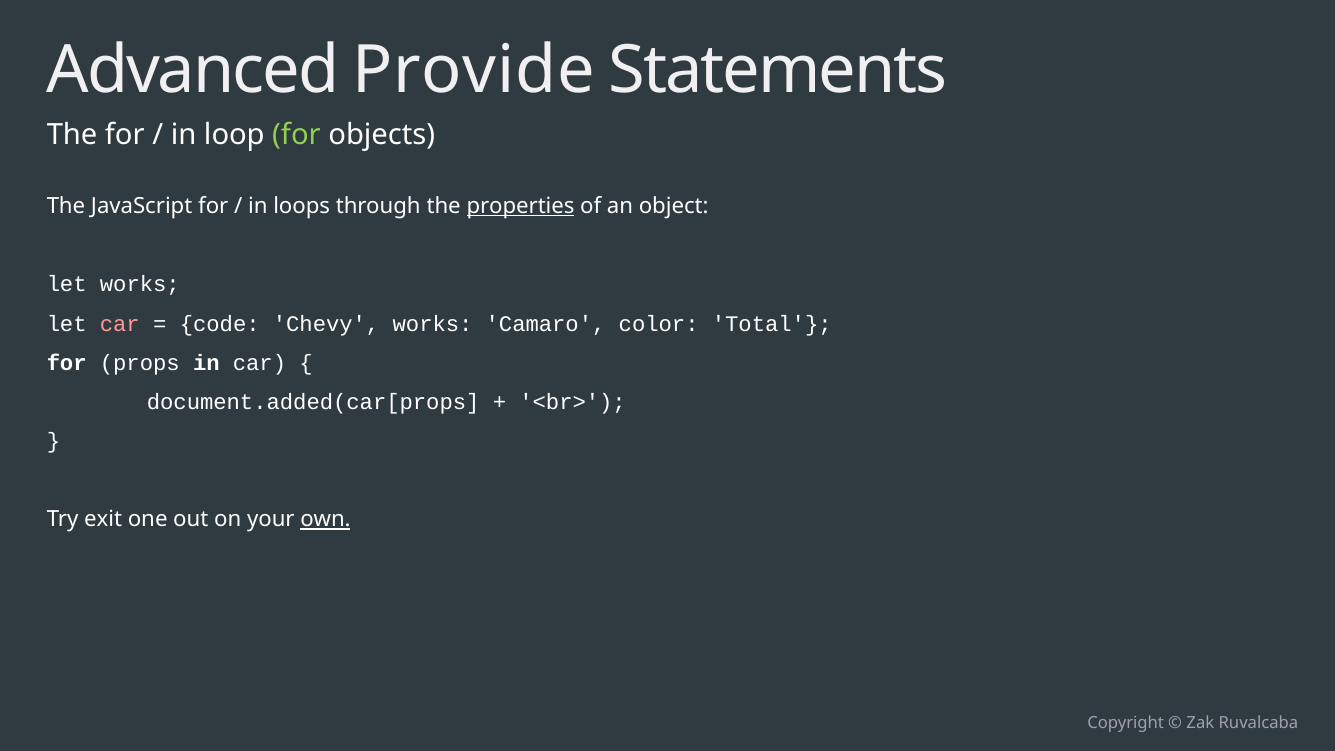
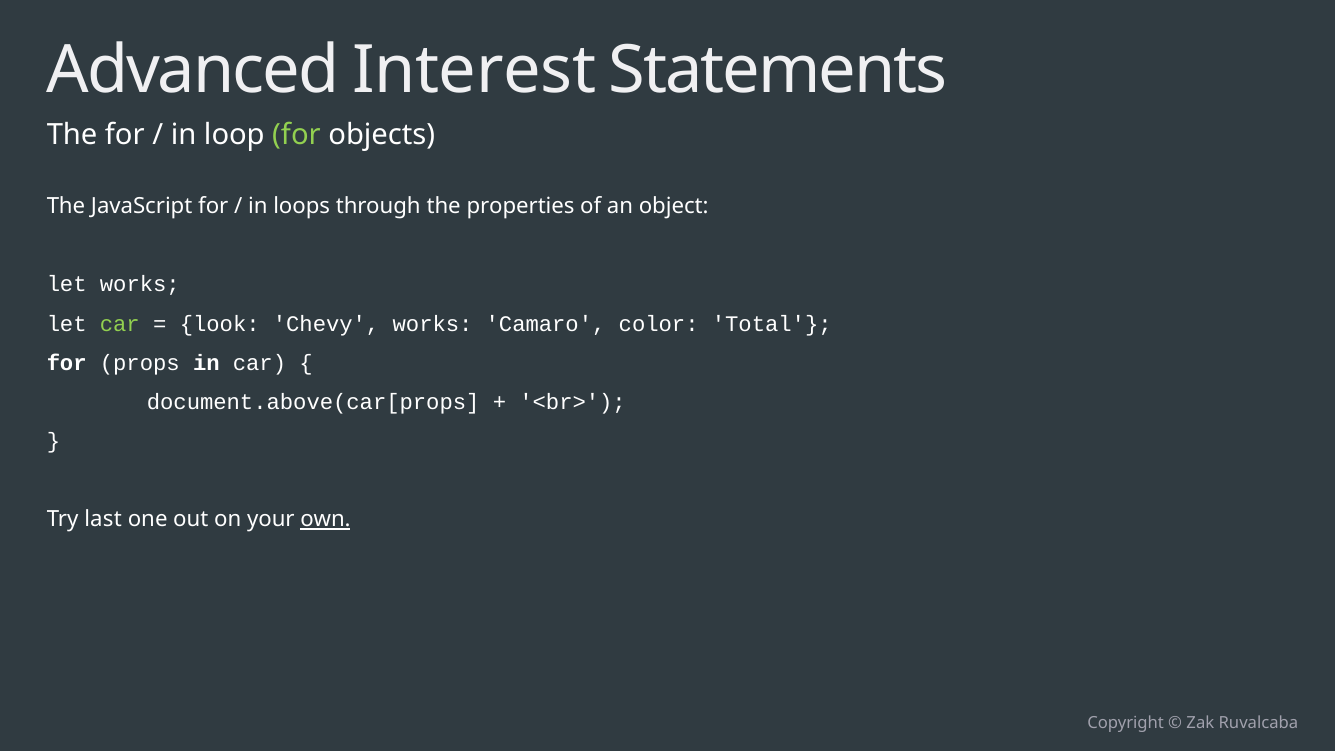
Provide: Provide -> Interest (474, 70)
properties underline: present -> none (520, 206)
car colour: pink -> light green (120, 324)
code: code -> look (220, 324)
document.added(car[props: document.added(car[props -> document.above(car[props (313, 402)
exit: exit -> last (103, 519)
